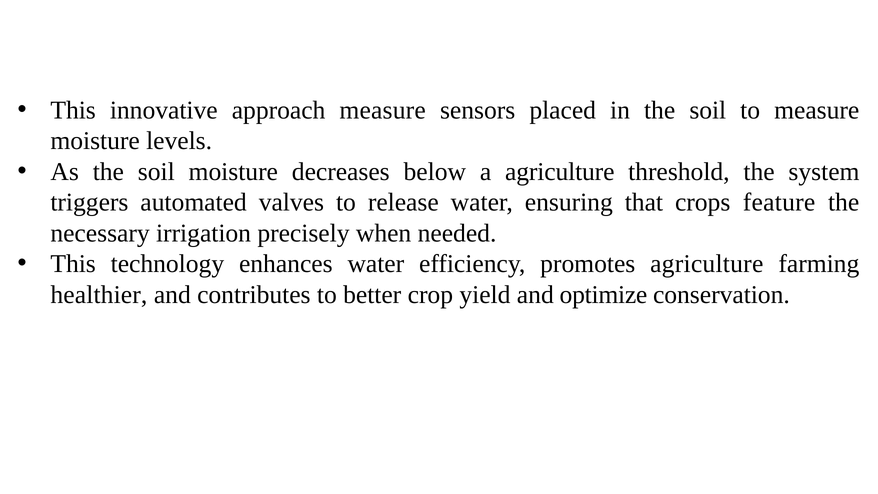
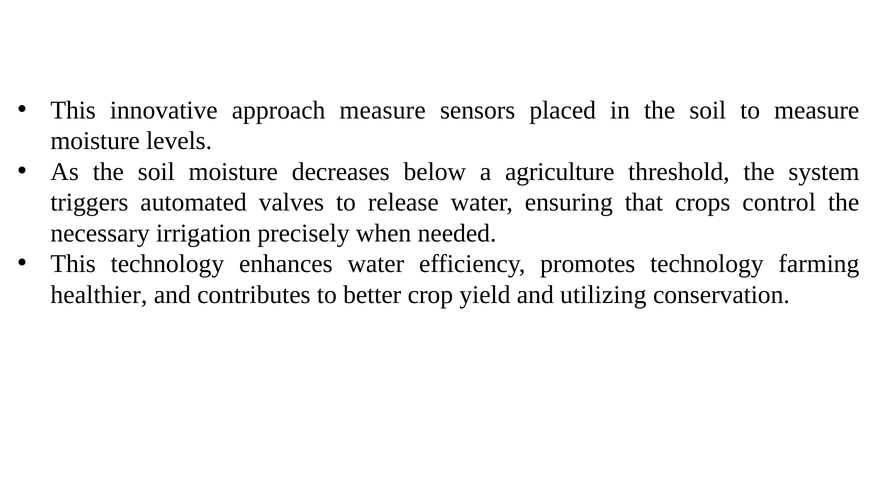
feature: feature -> control (779, 202)
promotes agriculture: agriculture -> technology (707, 264)
optimize: optimize -> utilizing (603, 295)
